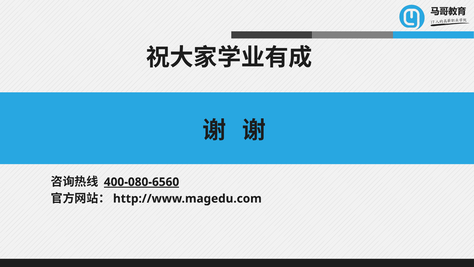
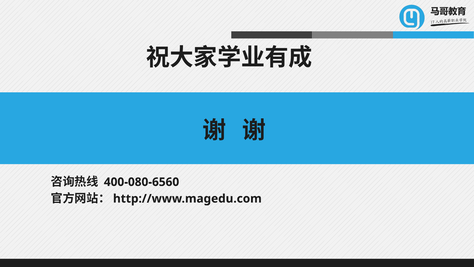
400-080-6560 underline: present -> none (142, 182)
